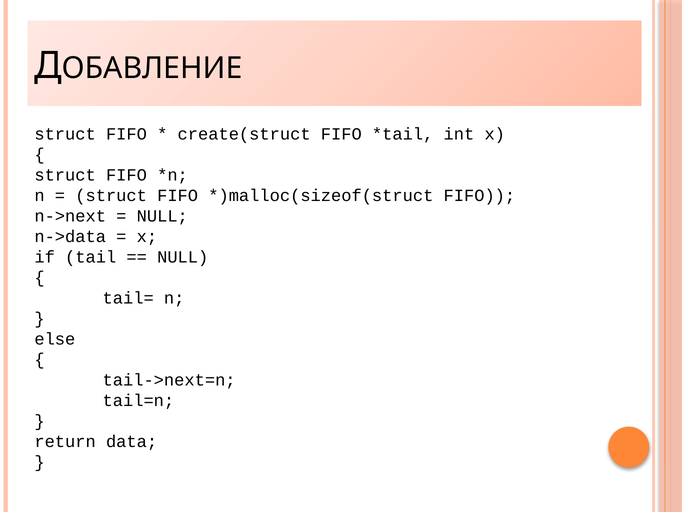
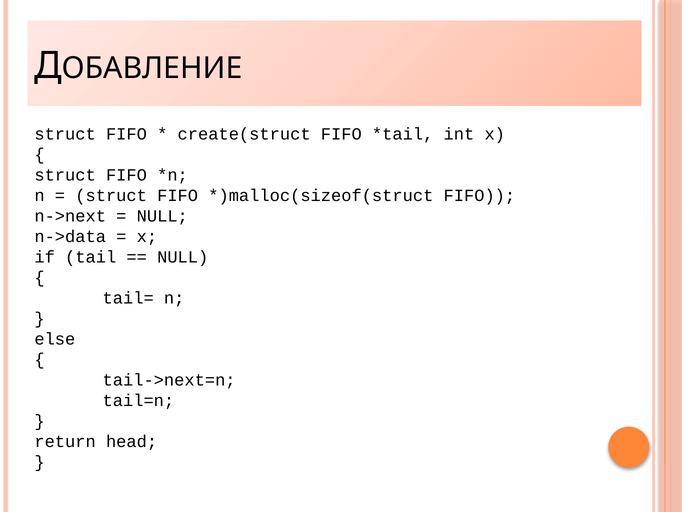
data: data -> head (132, 441)
